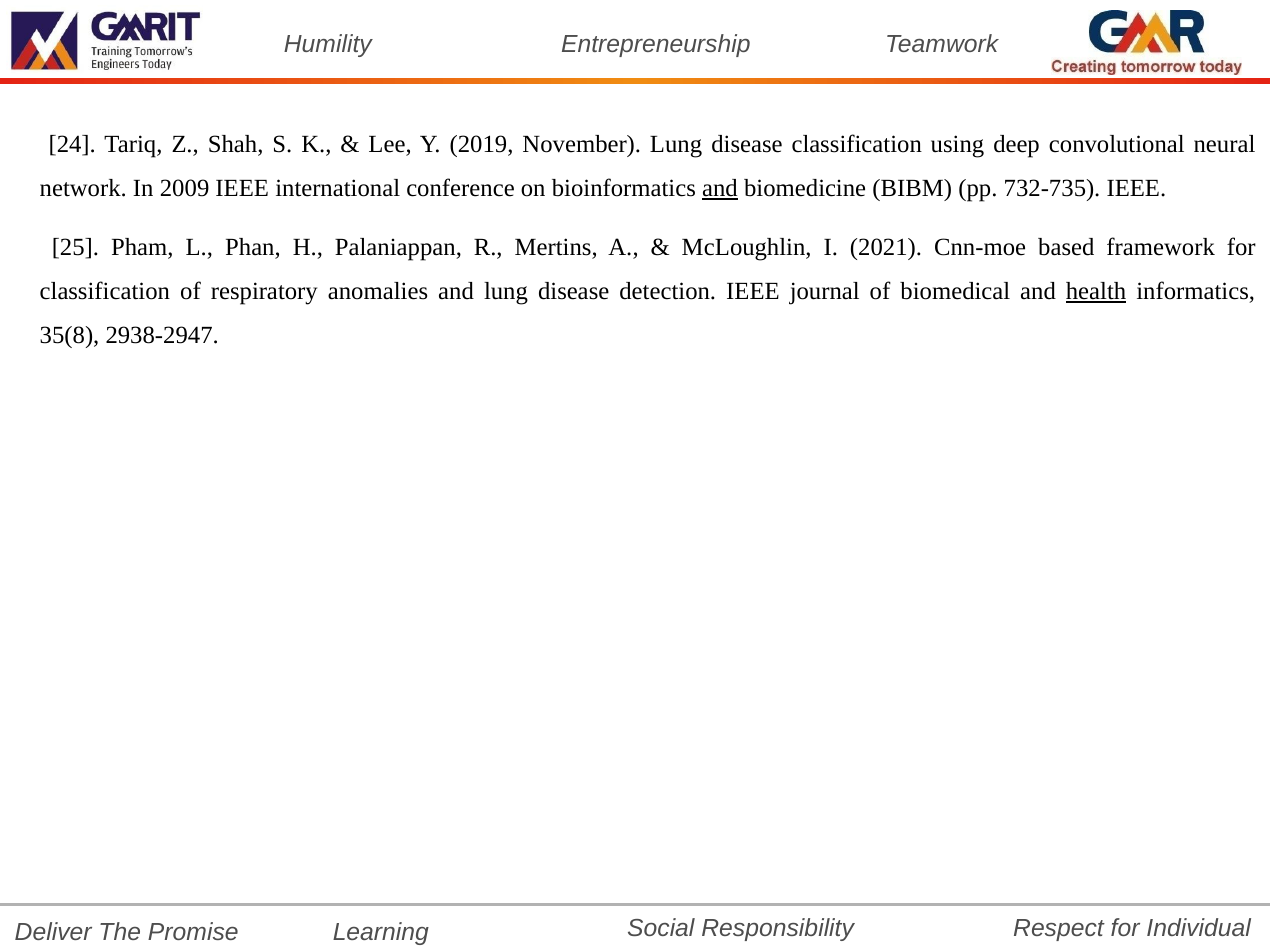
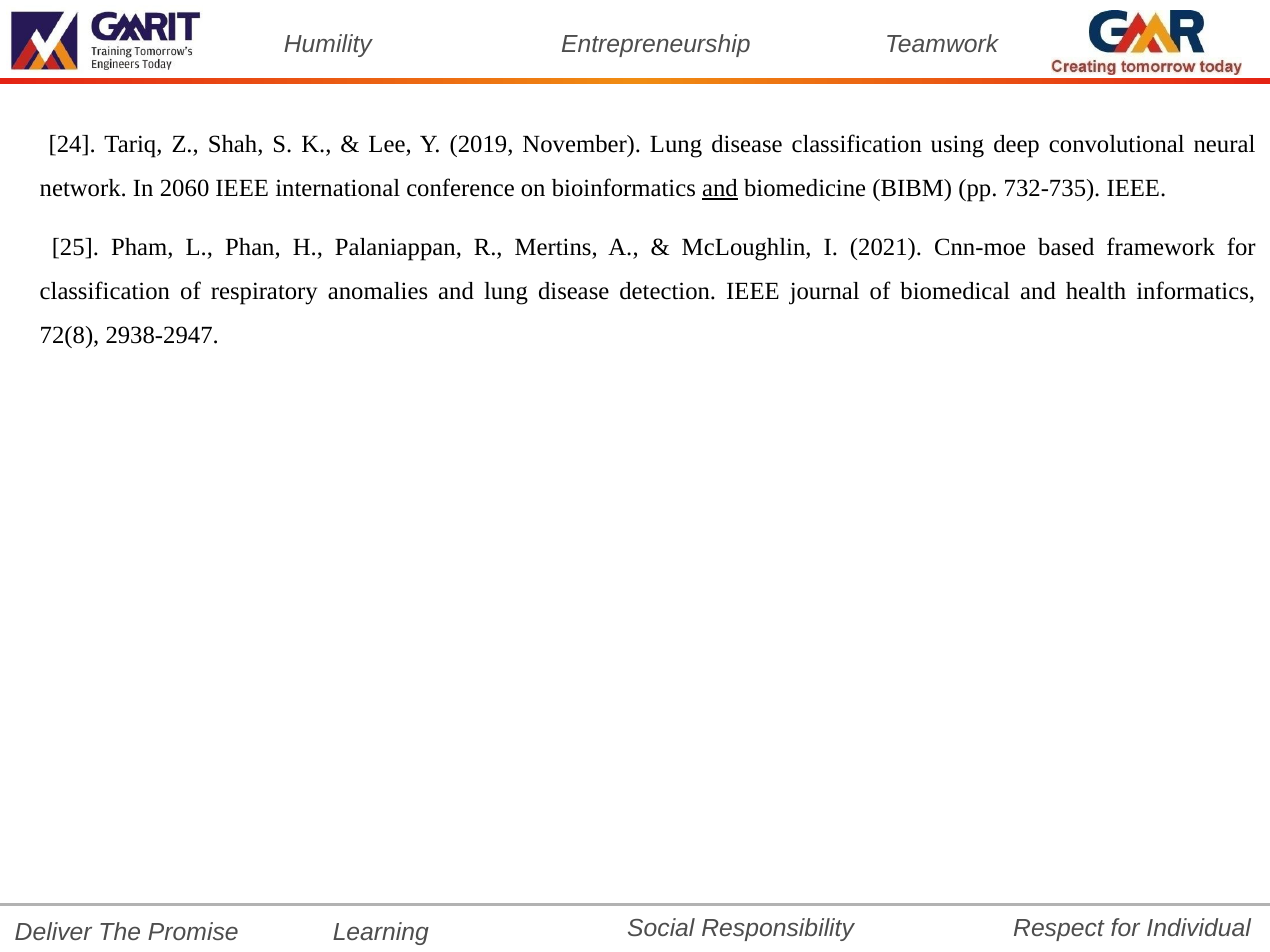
2009: 2009 -> 2060 (185, 189)
health underline: present -> none (1096, 292)
35(8: 35(8 -> 72(8 (70, 336)
